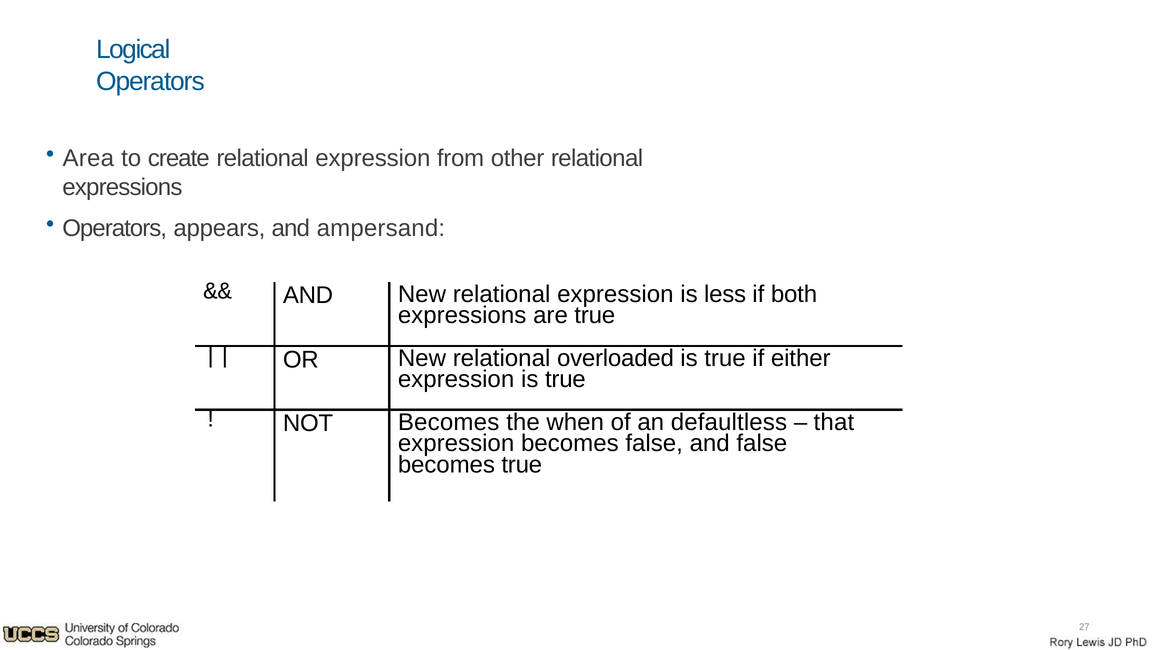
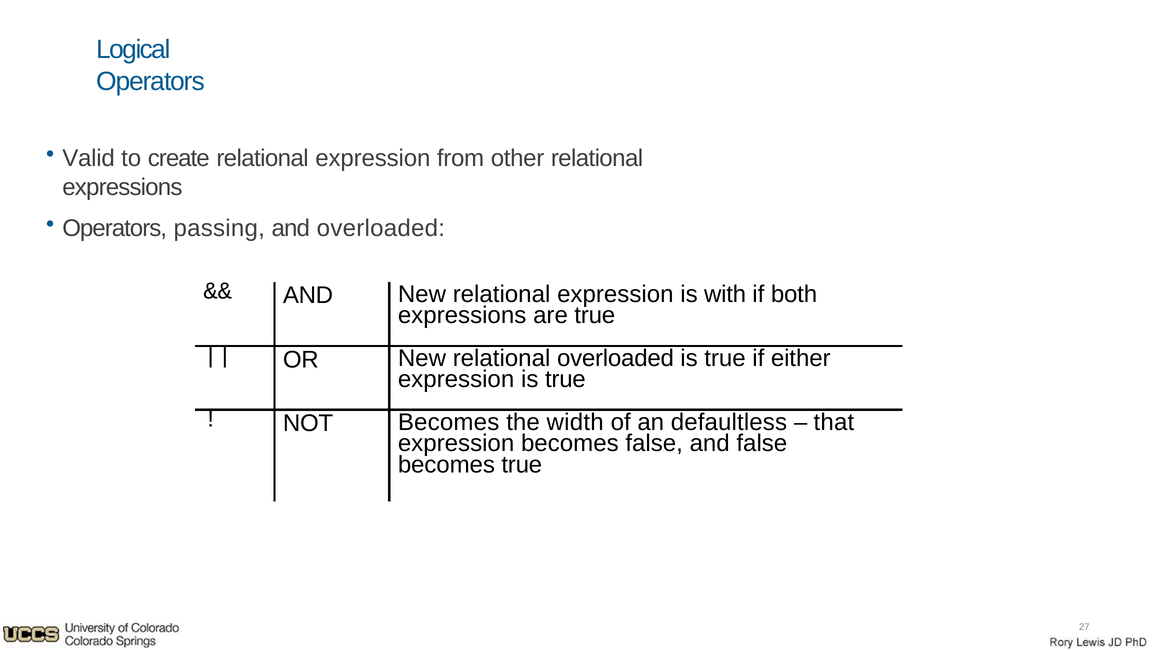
Area: Area -> Valid (89, 158)
appears: appears -> passing (219, 228)
and ampersand: ampersand -> overloaded (381, 228)
less: less -> with (725, 294)
when: when -> width (575, 422)
